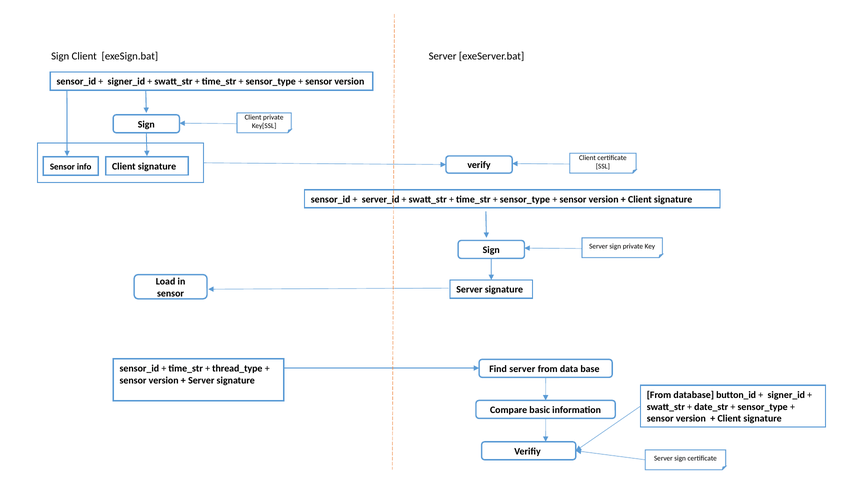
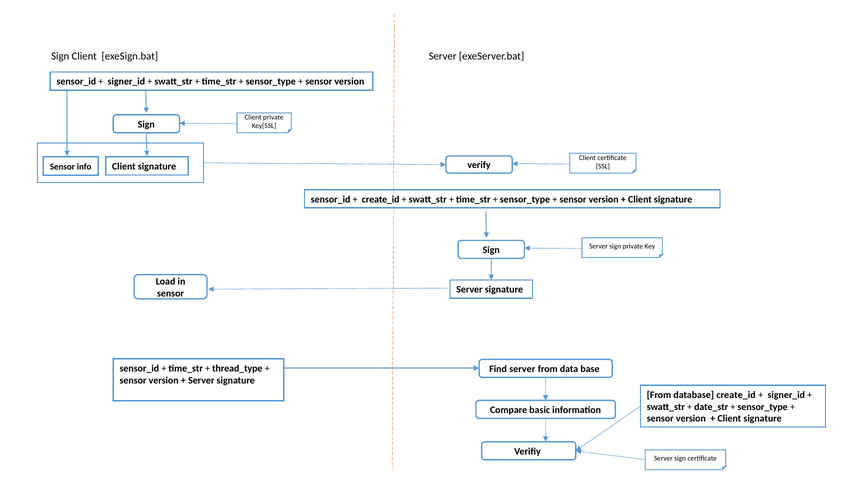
server_id: server_id -> create_id (381, 199)
database button_id: button_id -> create_id (736, 395)
